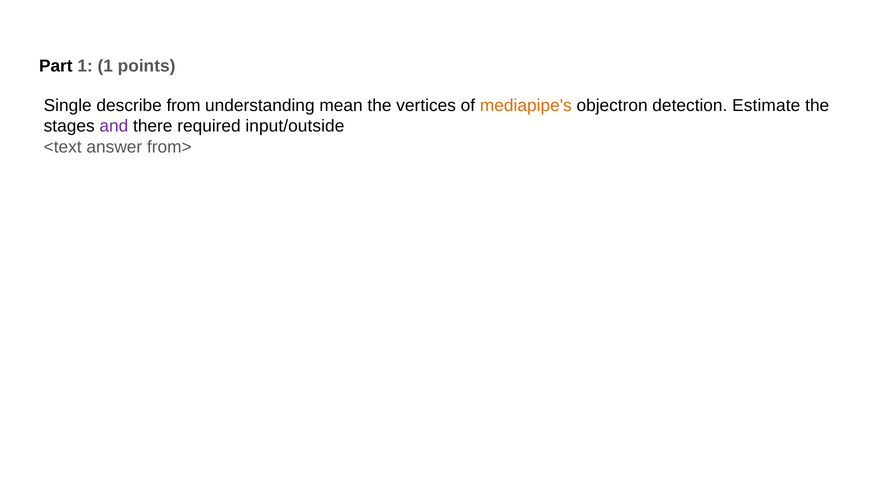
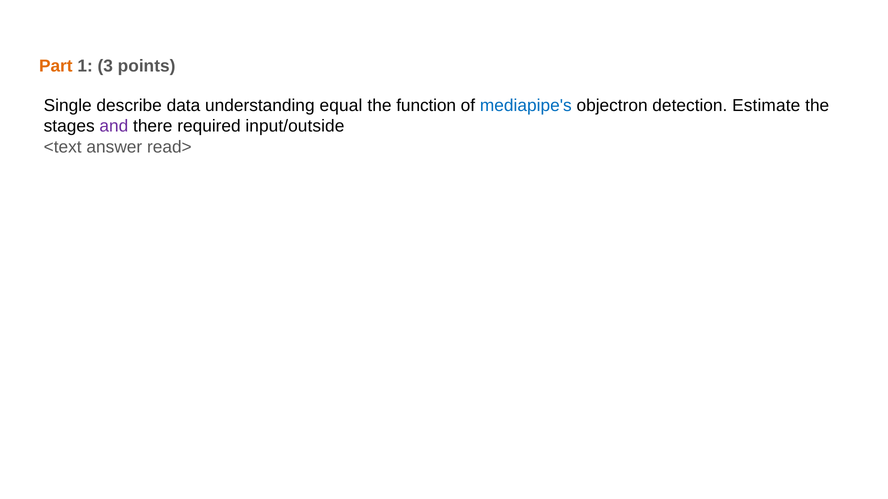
Part colour: black -> orange (56, 66)
1 1: 1 -> 3 (105, 66)
from: from -> data (183, 106)
mean: mean -> equal (341, 106)
vertices: vertices -> function (426, 106)
mediapipe's colour: orange -> blue (526, 106)
from>: from> -> read> (169, 147)
